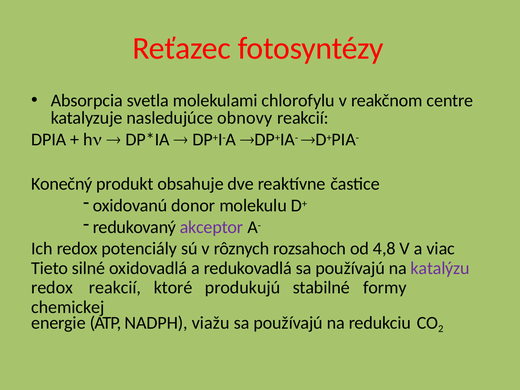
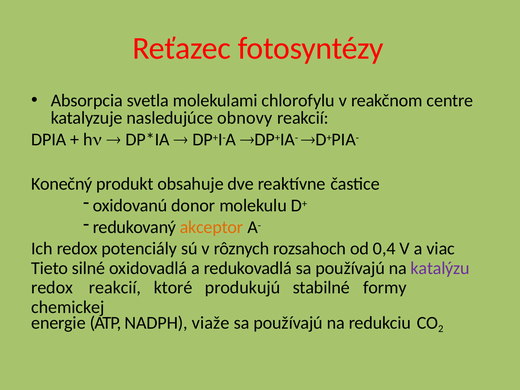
akceptor colour: purple -> orange (211, 227)
4,8: 4,8 -> 0,4 (384, 249)
viažu: viažu -> viaže (211, 323)
